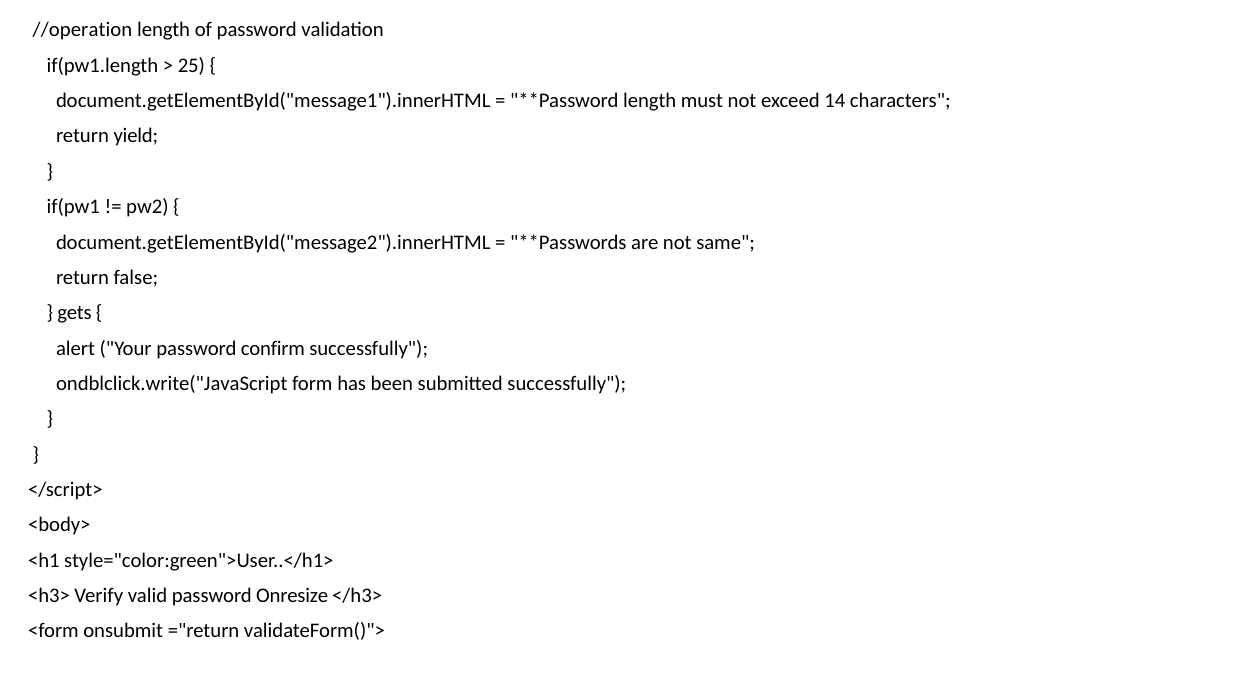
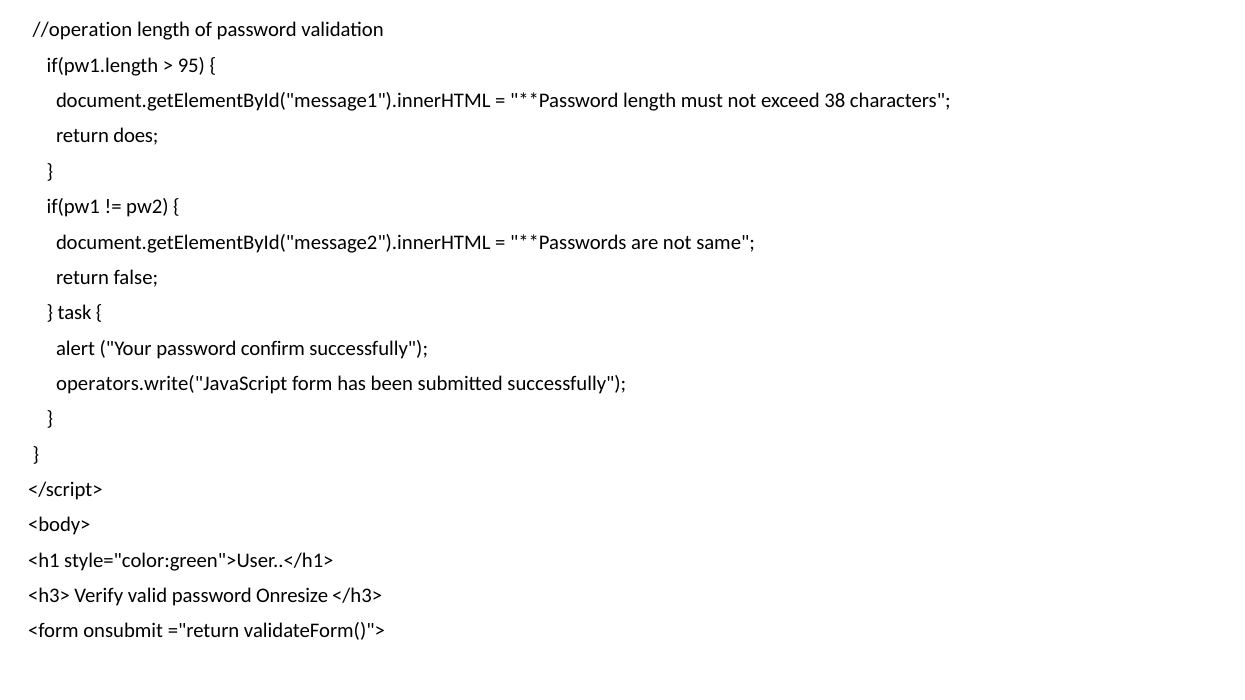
25: 25 -> 95 (191, 65)
14: 14 -> 38 (835, 101)
yield: yield -> does (136, 136)
gets: gets -> task (75, 313)
ondblclick.write("JavaScript: ondblclick.write("JavaScript -> operators.write("JavaScript (172, 384)
